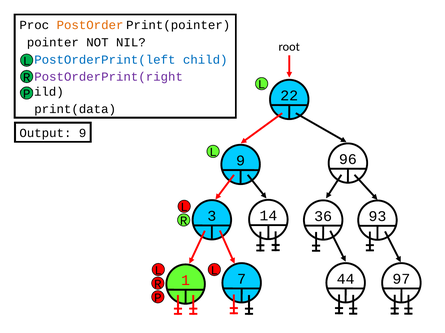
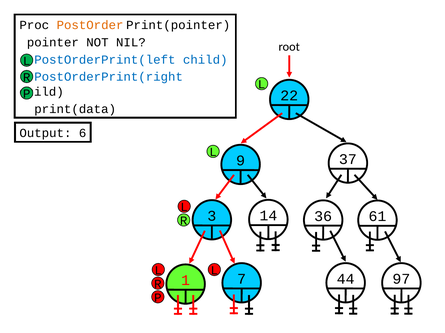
PostOrderPrint(right colour: purple -> blue (109, 77)
Output 9: 9 -> 6 (83, 133)
96: 96 -> 37 (348, 160)
93: 93 -> 61 (377, 217)
